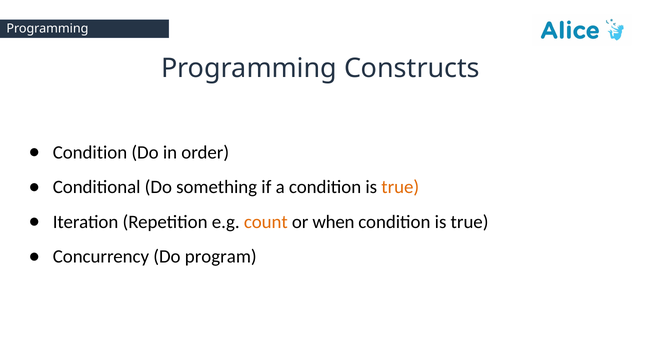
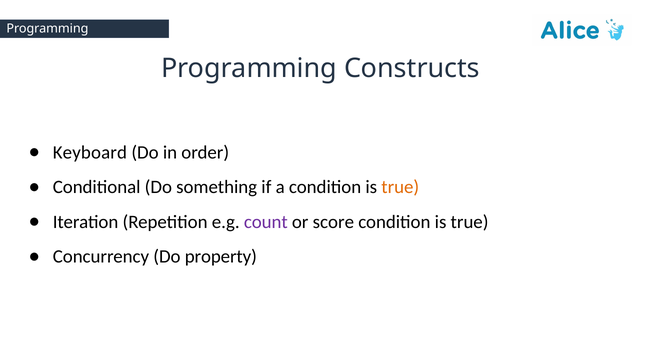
Condition: Condition -> Keyboard (90, 152)
count colour: orange -> purple (266, 222)
when: when -> score (333, 222)
program: program -> property (221, 257)
